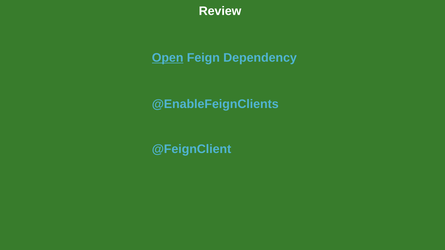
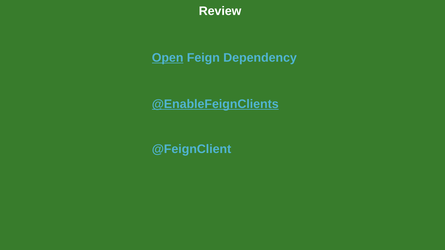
@EnableFeignClients underline: none -> present (215, 104)
